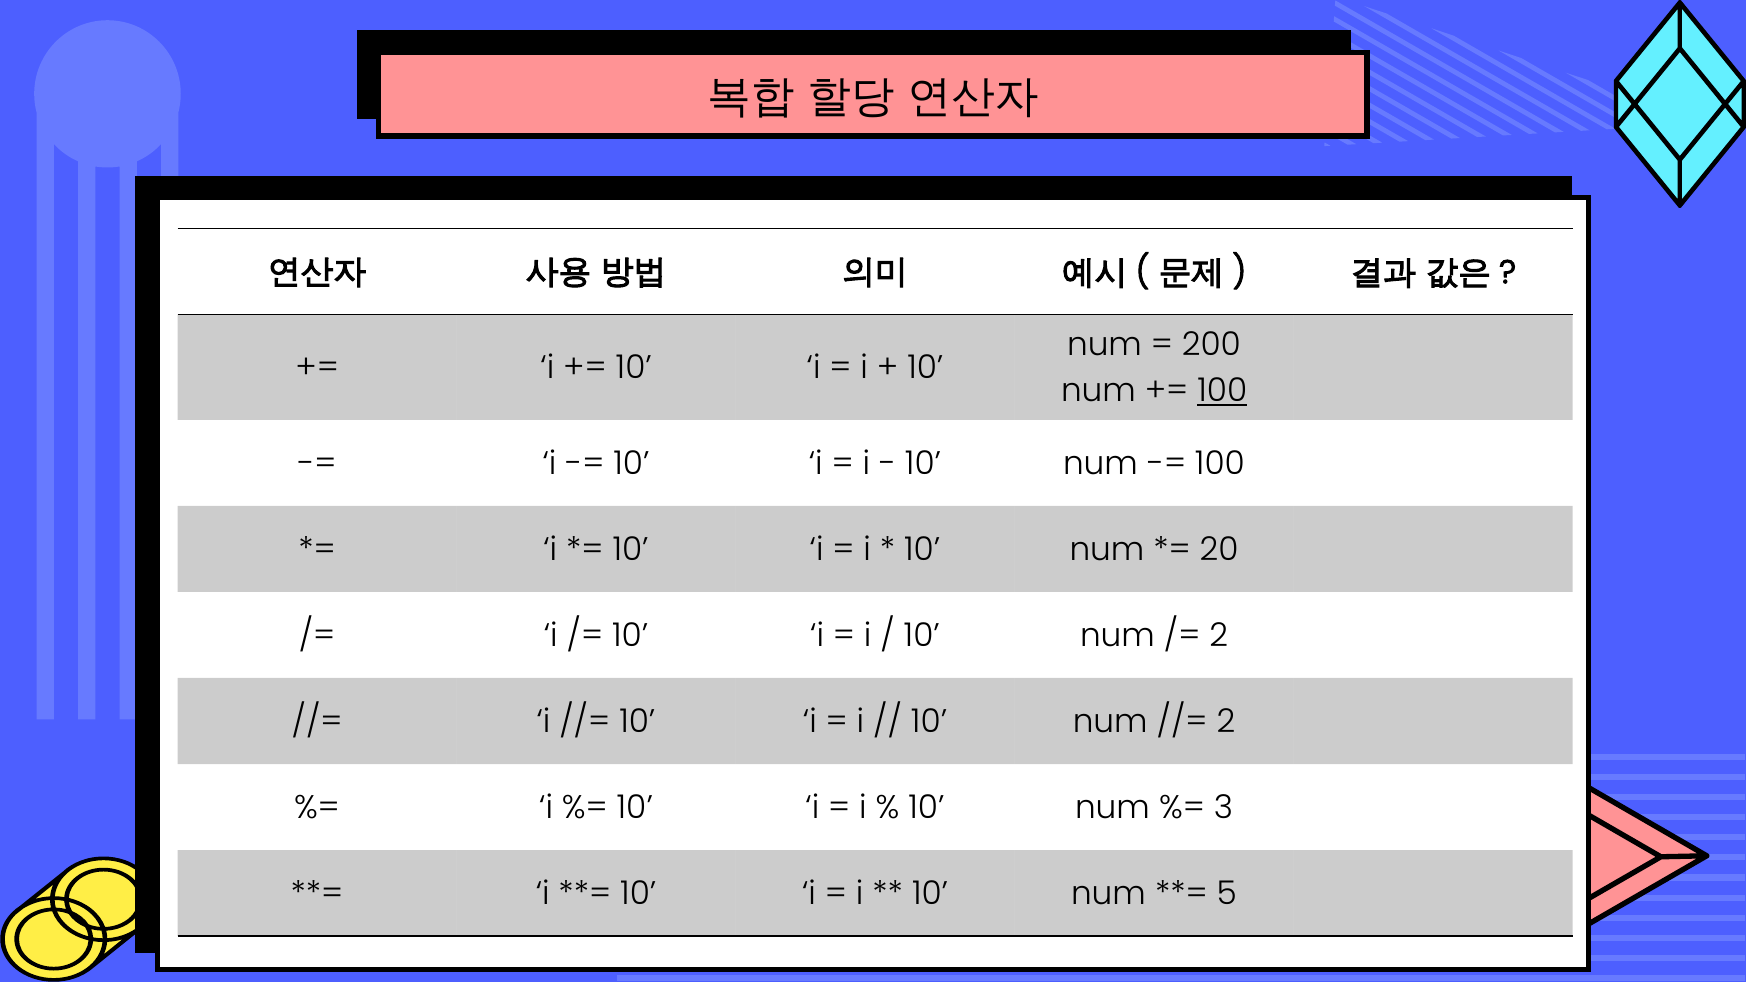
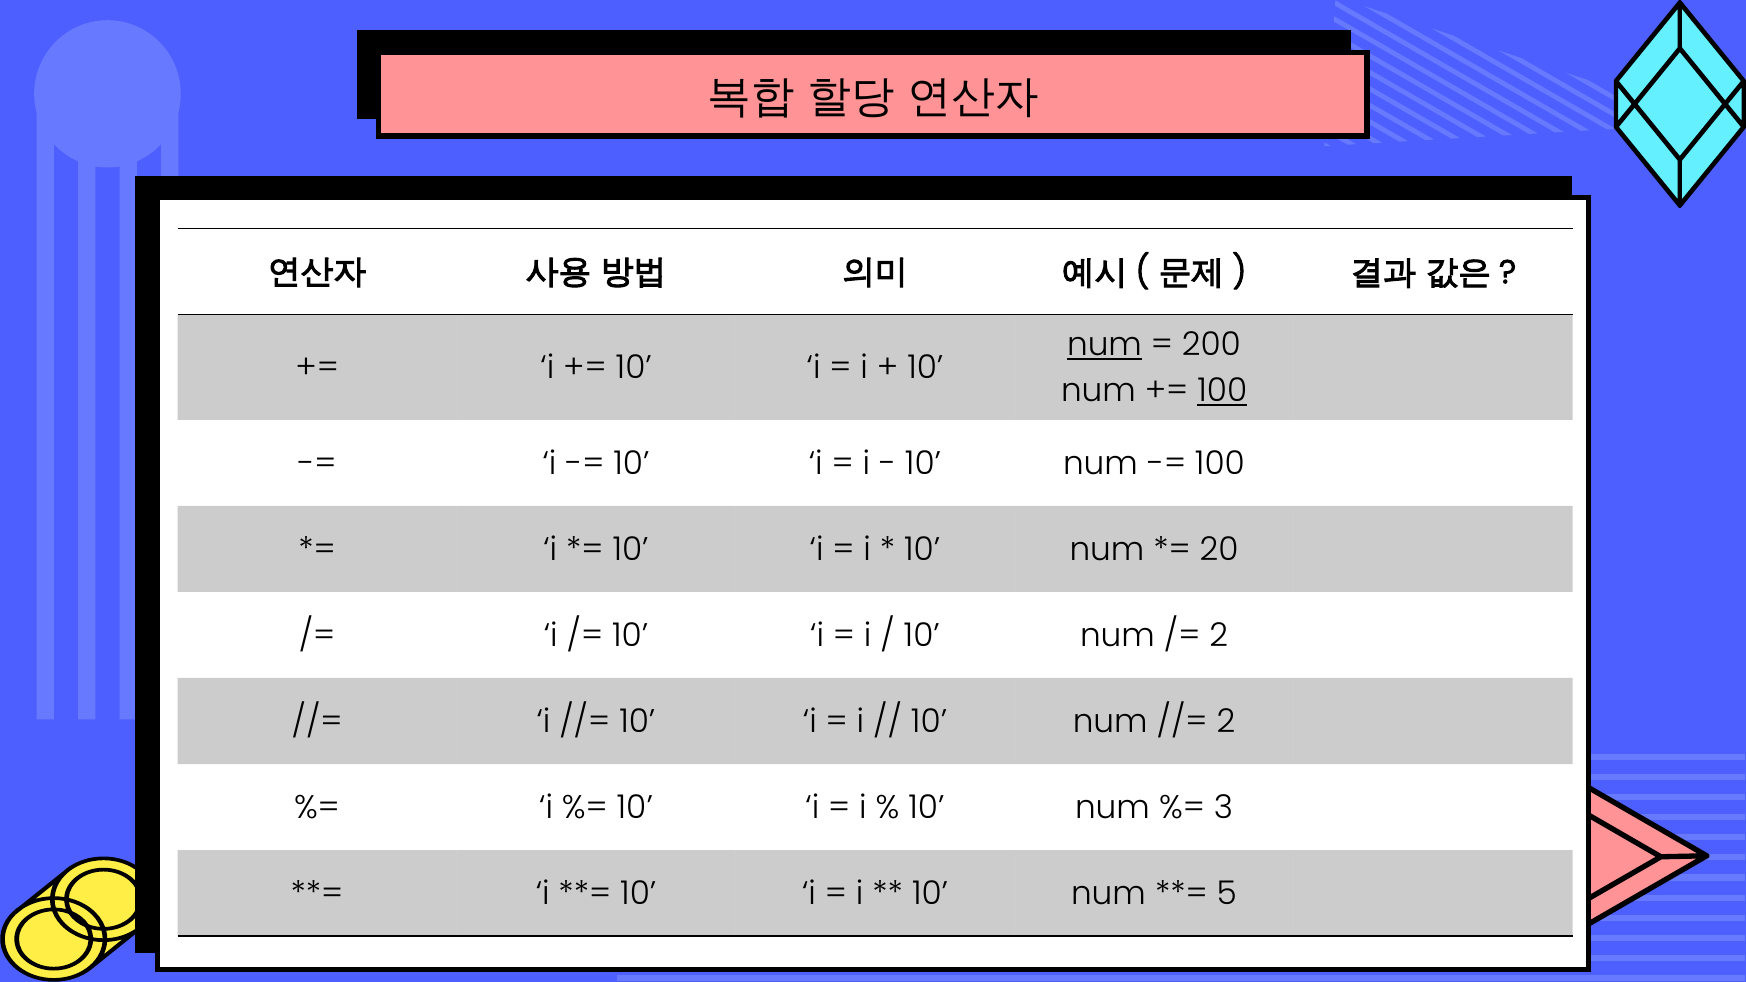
num underline: none -> present (1105, 345)
